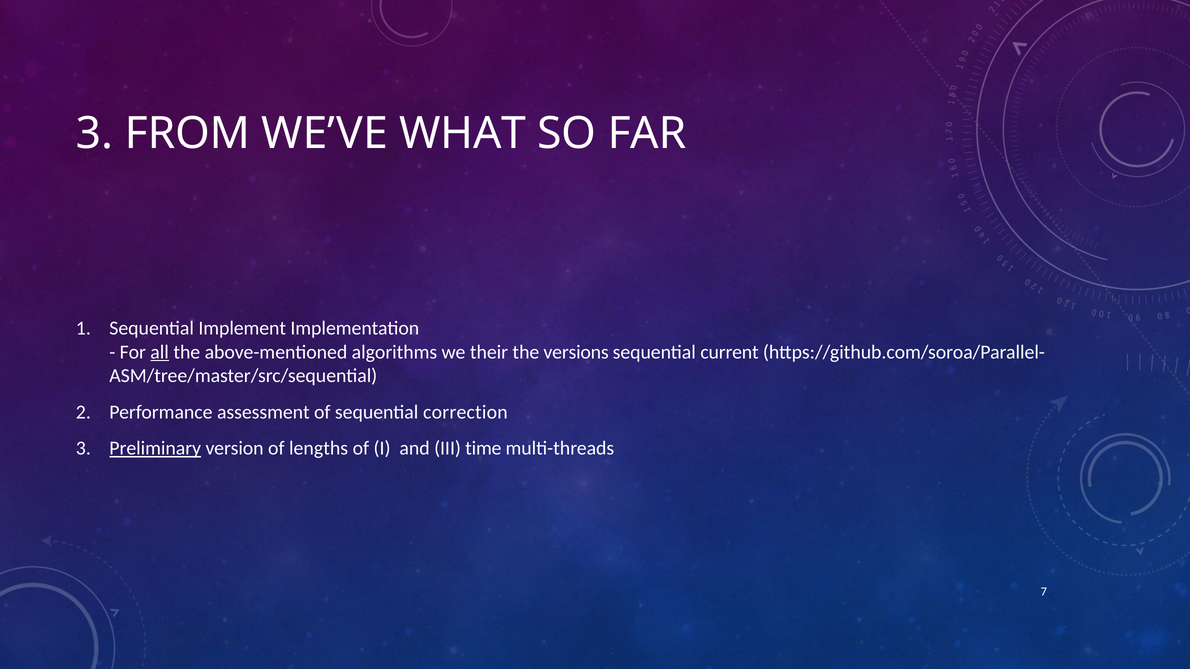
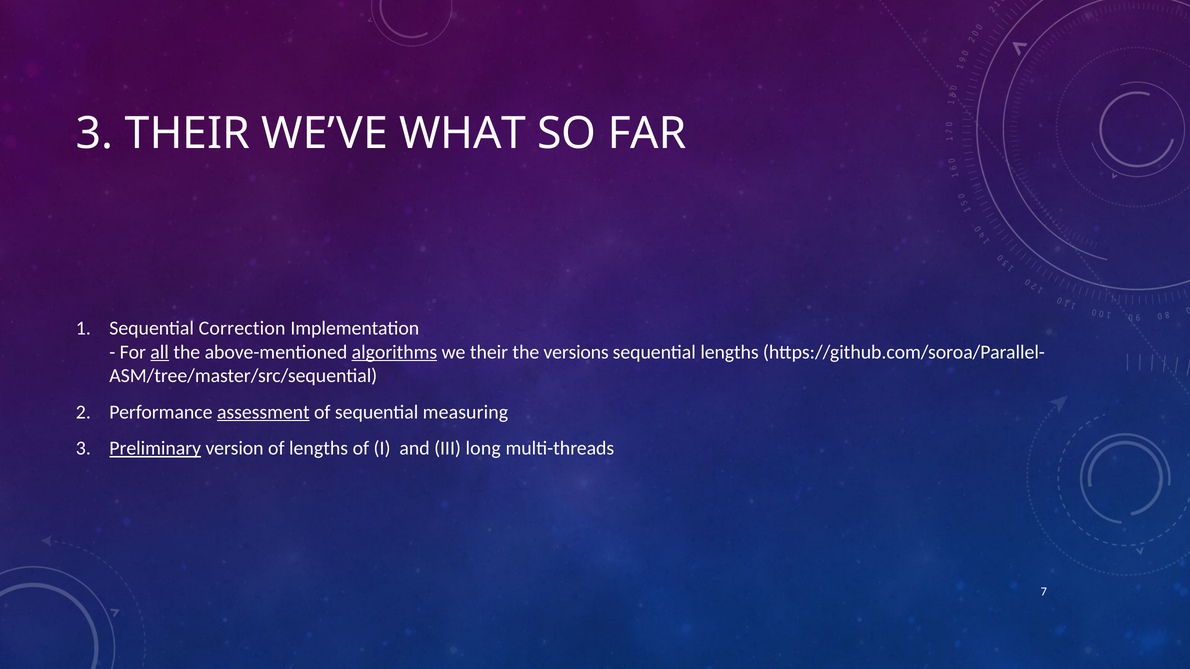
3 FROM: FROM -> THEIR (187, 134)
Implement: Implement -> Correction (242, 329)
algorithms underline: none -> present (394, 352)
sequential current: current -> lengths (730, 352)
assessment underline: none -> present (263, 412)
correction: correction -> measuring (465, 412)
time: time -> long (483, 448)
